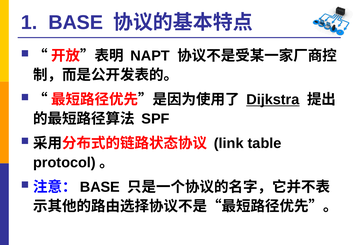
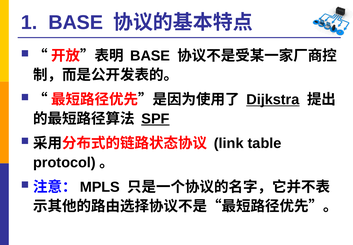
NAPT: NAPT -> BASE (150, 56)
SPF underline: none -> present (155, 118)
BASE: BASE -> MPLS (100, 187)
